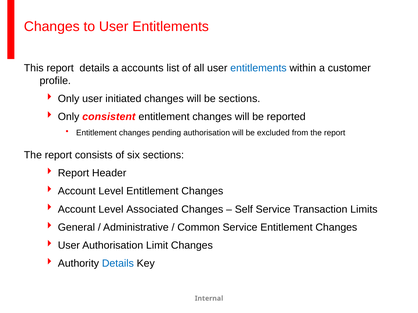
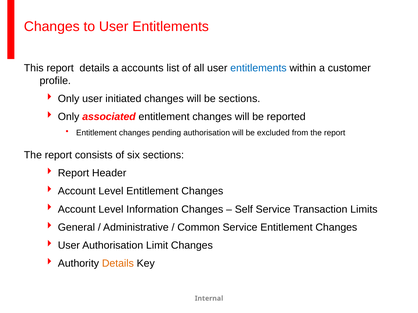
consistent: consistent -> associated (109, 117)
Associated: Associated -> Information (152, 210)
Details colour: blue -> orange (118, 264)
